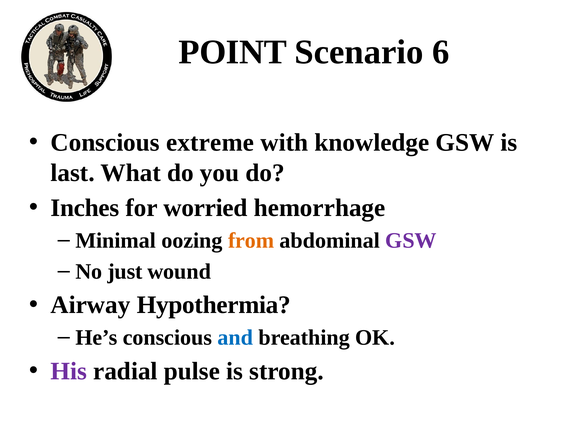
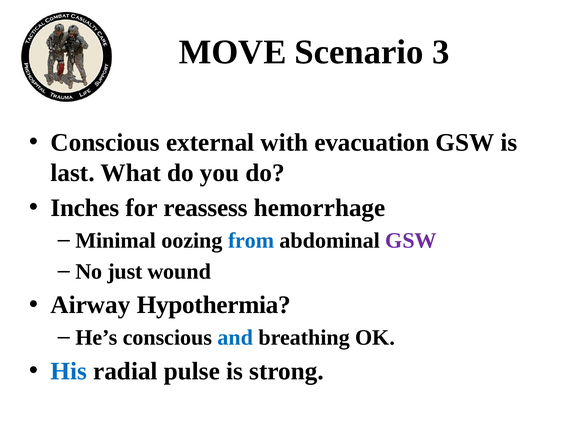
POINT: POINT -> MOVE (233, 52)
6: 6 -> 3 (441, 52)
extreme: extreme -> external (210, 143)
knowledge: knowledge -> evacuation (372, 143)
worried: worried -> reassess (206, 208)
from colour: orange -> blue (251, 241)
His colour: purple -> blue (69, 371)
